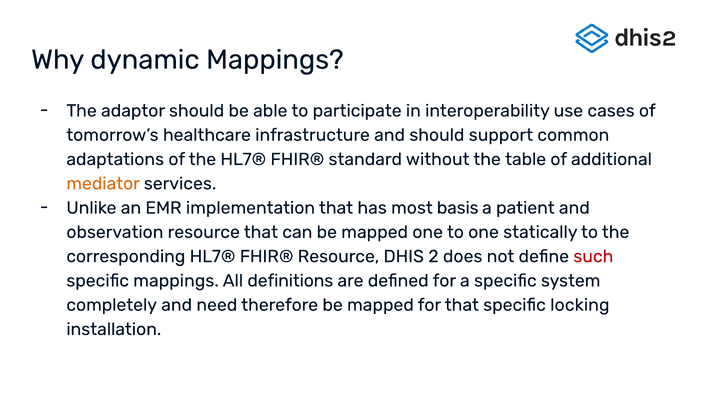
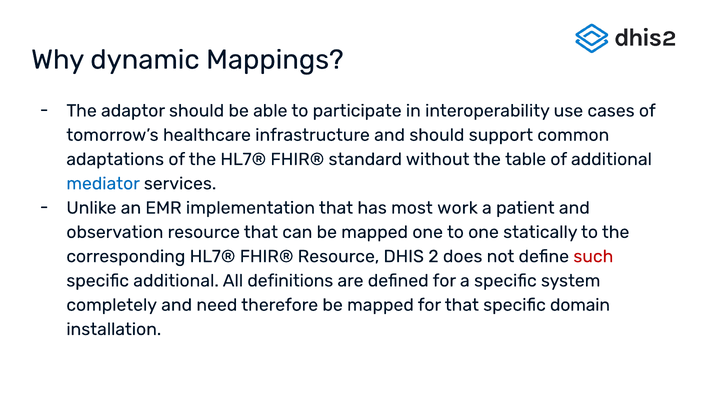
mediator colour: orange -> blue (103, 184)
basis: basis -> work (457, 208)
specific mappings: mappings -> additional (176, 281)
locking: locking -> domain (580, 305)
